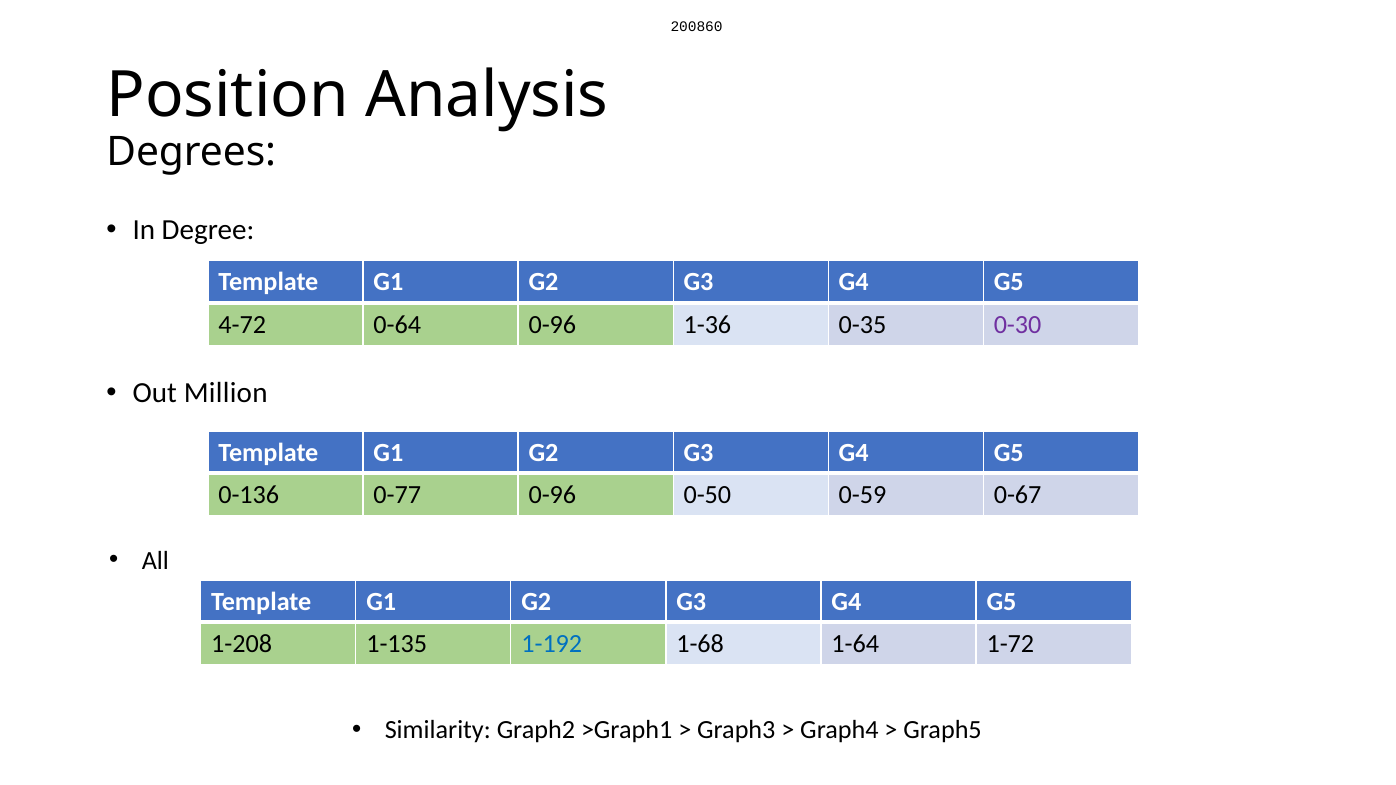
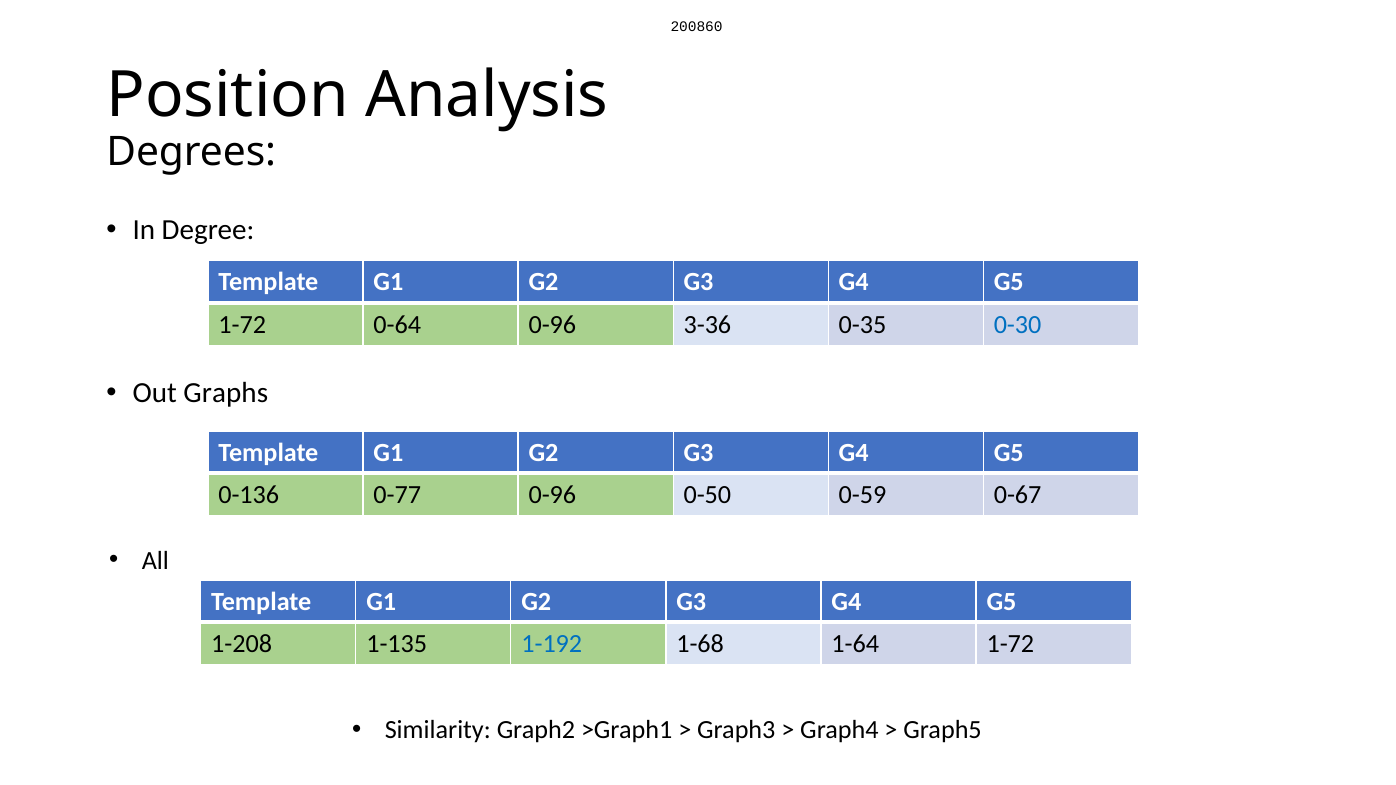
4-72: 4-72 -> 1-72 (242, 325)
1-36: 1-36 -> 3-36 (707, 325)
0-30 colour: purple -> blue (1018, 325)
Million: Million -> Graphs (226, 393)
